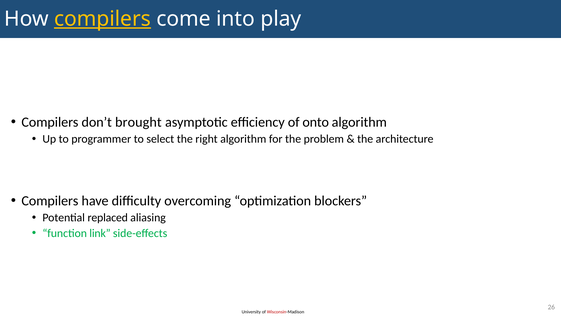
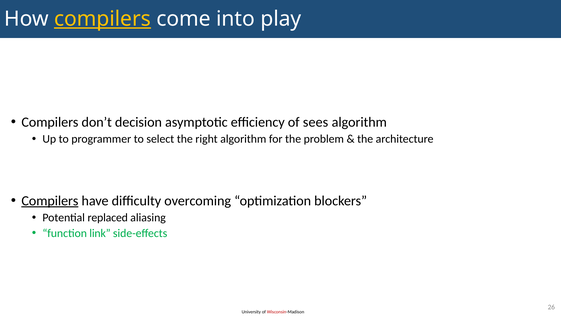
brought: brought -> decision (138, 122)
onto: onto -> sees (316, 122)
Compilers underline: none -> present (50, 201)
